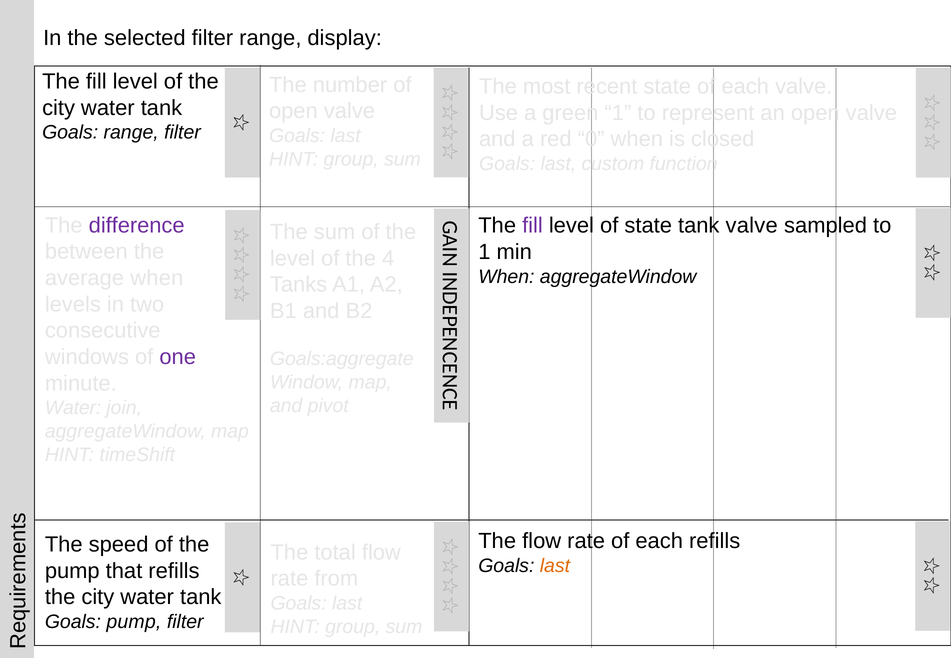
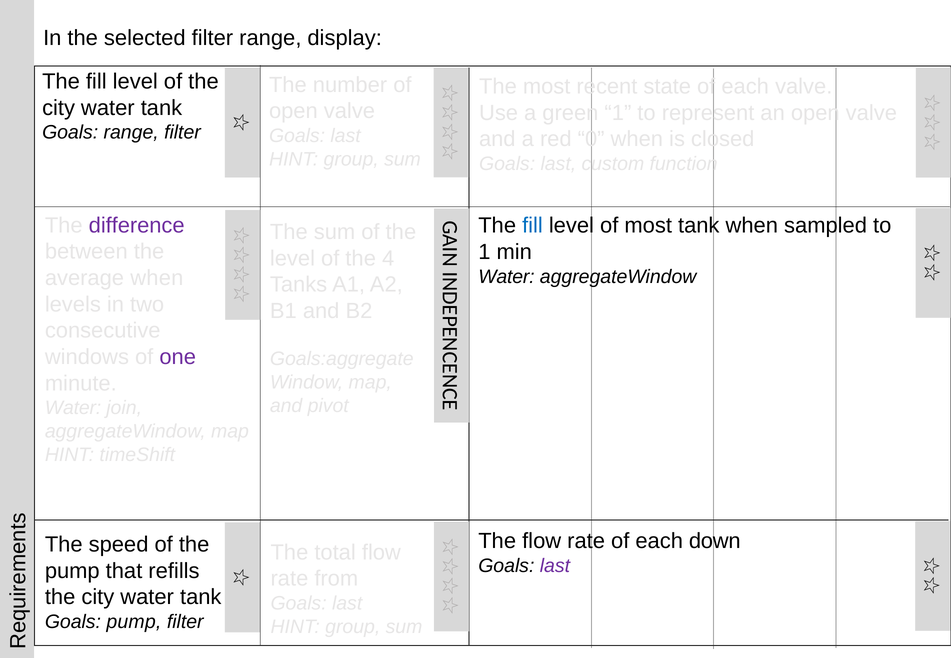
fill colour: purple -> blue (532, 226)
of state: state -> most (648, 226)
tank valve: valve -> when (752, 226)
When: When -> Water (506, 277)
each refills: refills -> down (715, 541)
last colour: orange -> purple (555, 566)
